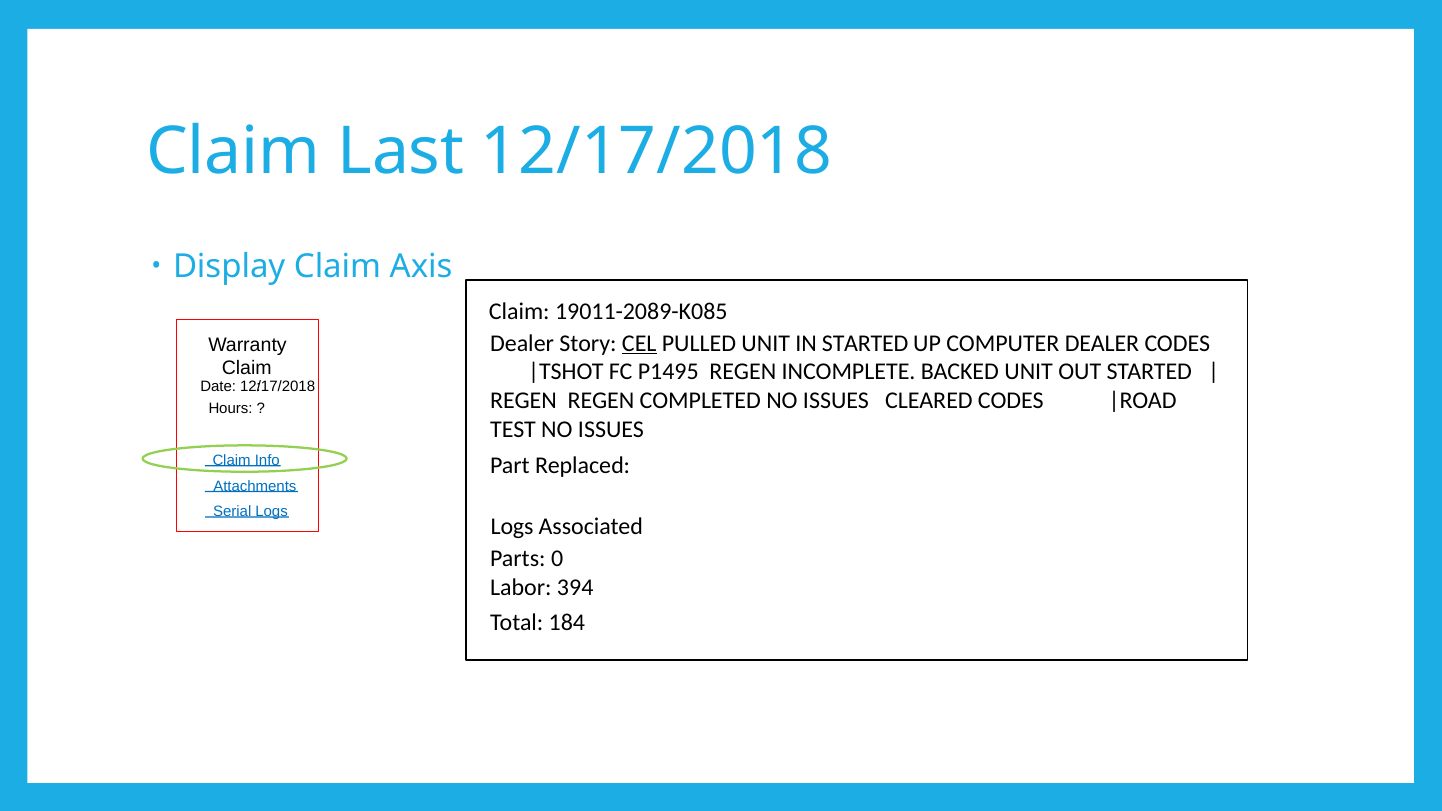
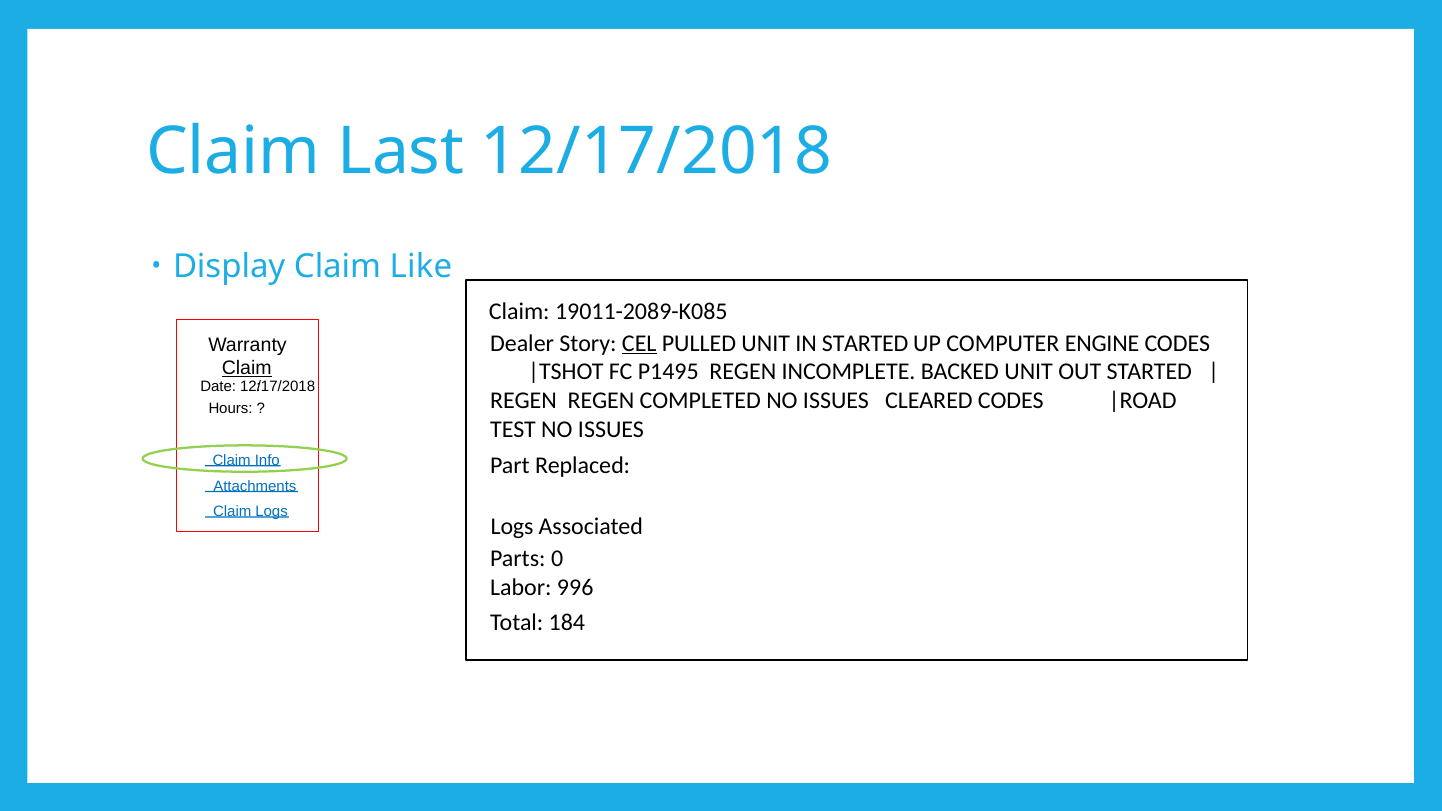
Axis: Axis -> Like (421, 266)
COMPUTER DEALER: DEALER -> ENGINE (1102, 343)
Claim underline: none -> present (247, 368)
Serial: Serial -> Claim (232, 512)
394: 394 -> 996 (575, 588)
